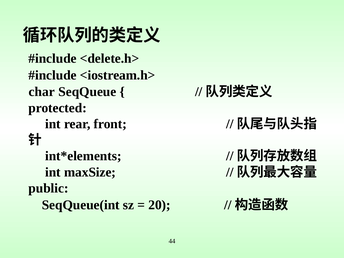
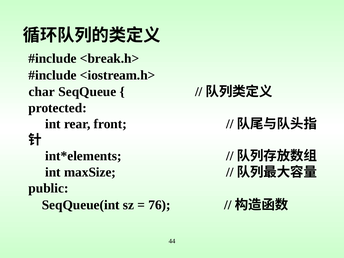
<delete.h>: <delete.h> -> <break.h> (110, 58)
20: 20 -> 76 (159, 205)
